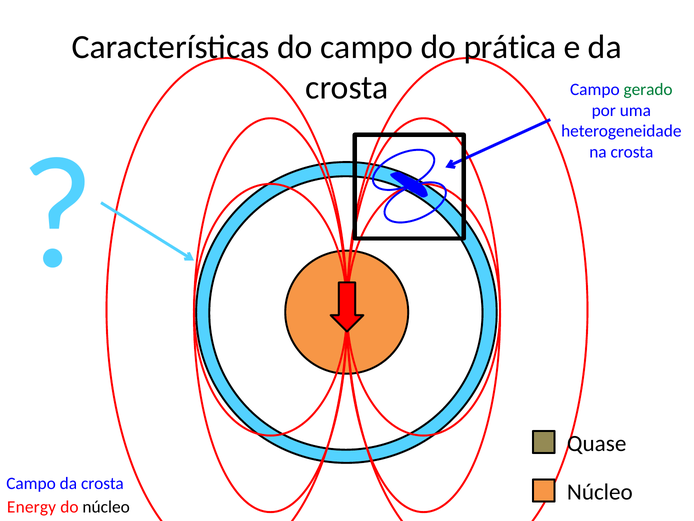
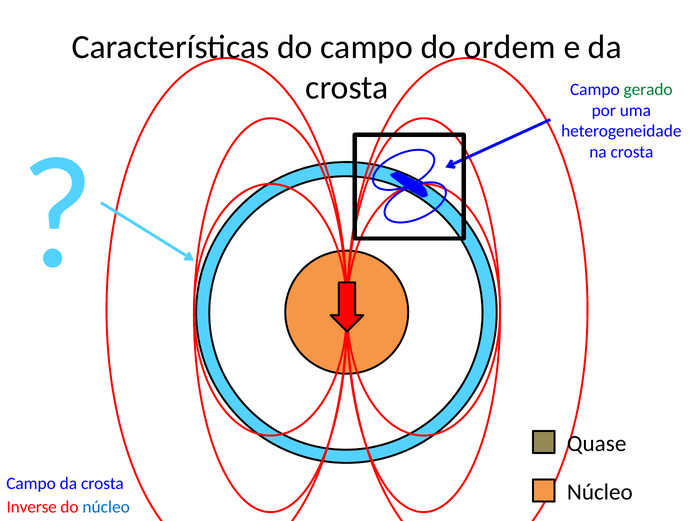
prática: prática -> ordem (510, 47)
Energy: Energy -> Inverse (32, 506)
núcleo colour: black -> blue (106, 506)
